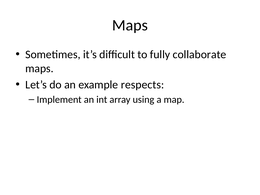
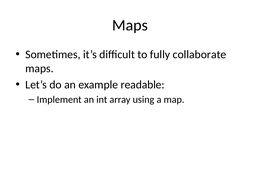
respects: respects -> readable (143, 85)
